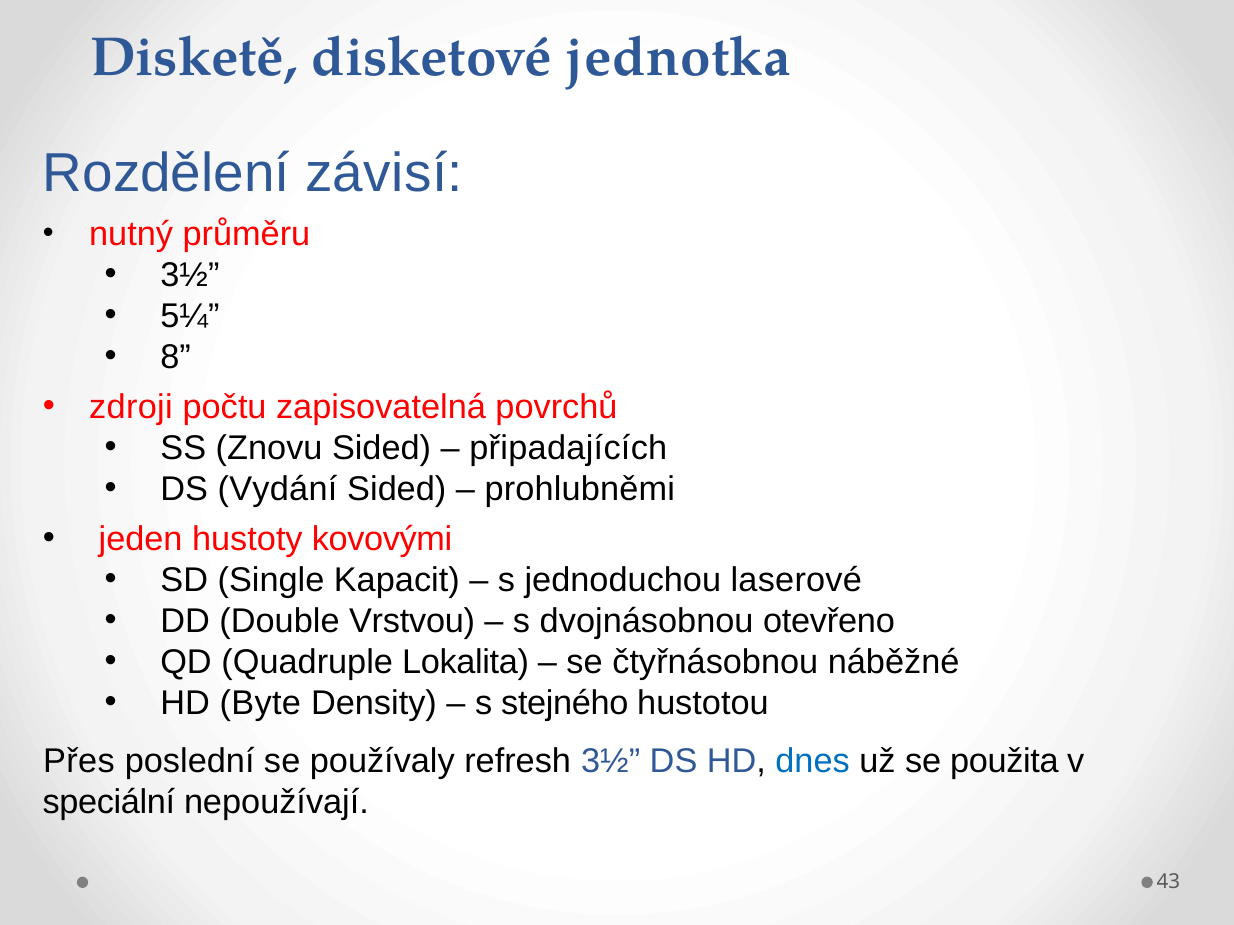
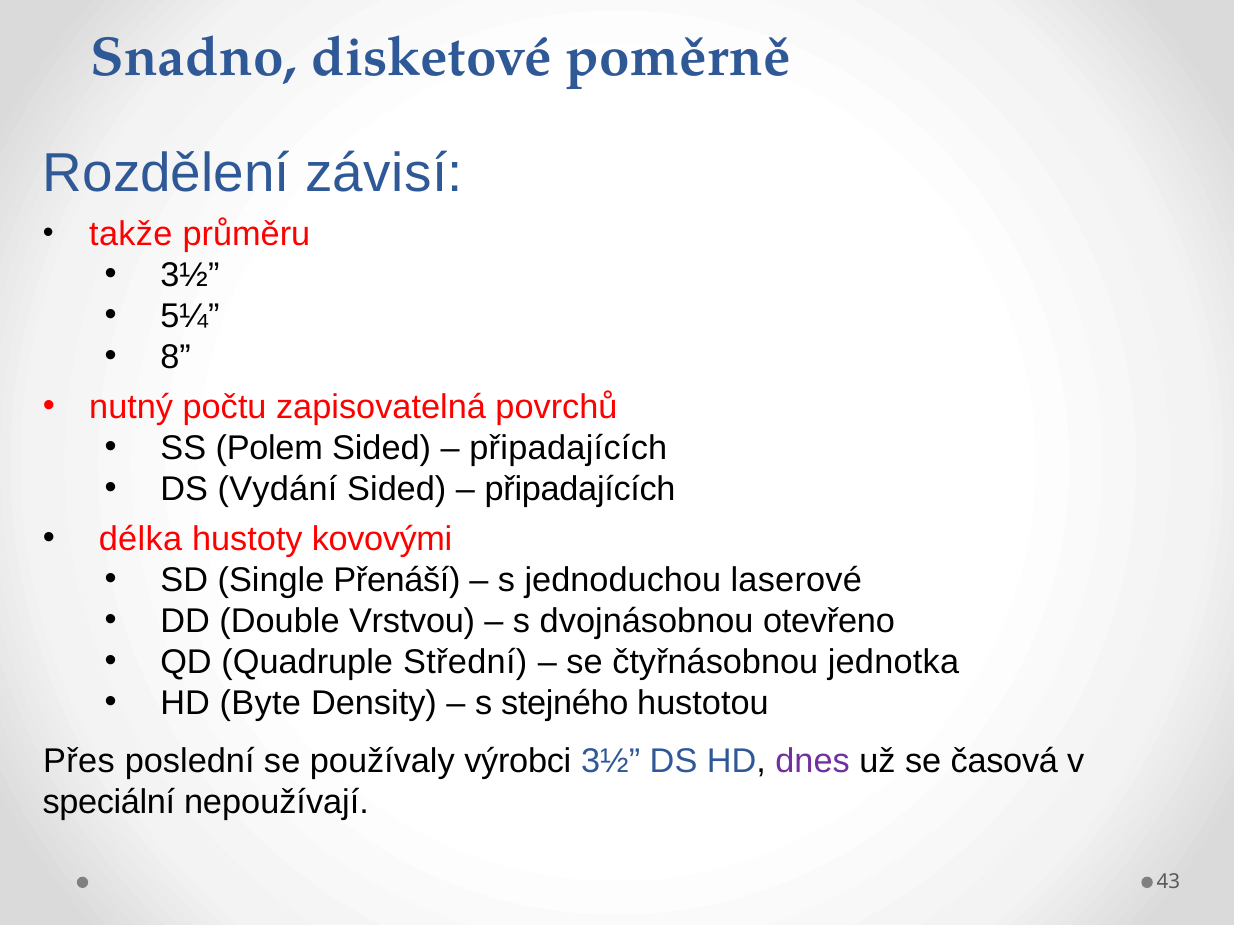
Disketě: Disketě -> Snadno (194, 57)
jednotka: jednotka -> poměrně (678, 57)
nutný: nutný -> takže (131, 234)
zdroji: zdroji -> nutný (131, 407)
Znovu: Znovu -> Polem (269, 448)
prohlubněmi: prohlubněmi -> připadajících (580, 489)
jeden: jeden -> délka (140, 539)
Kapacit: Kapacit -> Přenáší (397, 580)
Lokalita: Lokalita -> Střední (465, 662)
náběžné: náběžné -> jednotka (893, 662)
refresh: refresh -> výrobci (518, 762)
dnes colour: blue -> purple (813, 762)
použita: použita -> časová (1004, 762)
